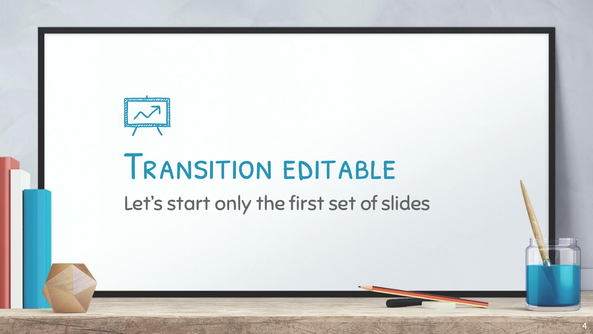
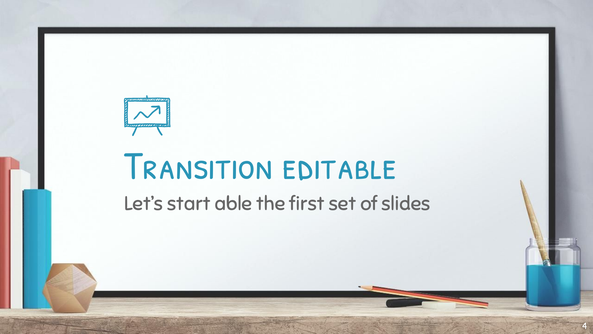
only: only -> able (233, 203)
